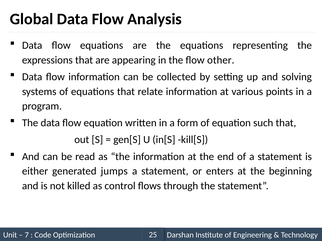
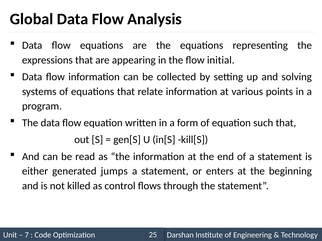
other: other -> initial (221, 60)
